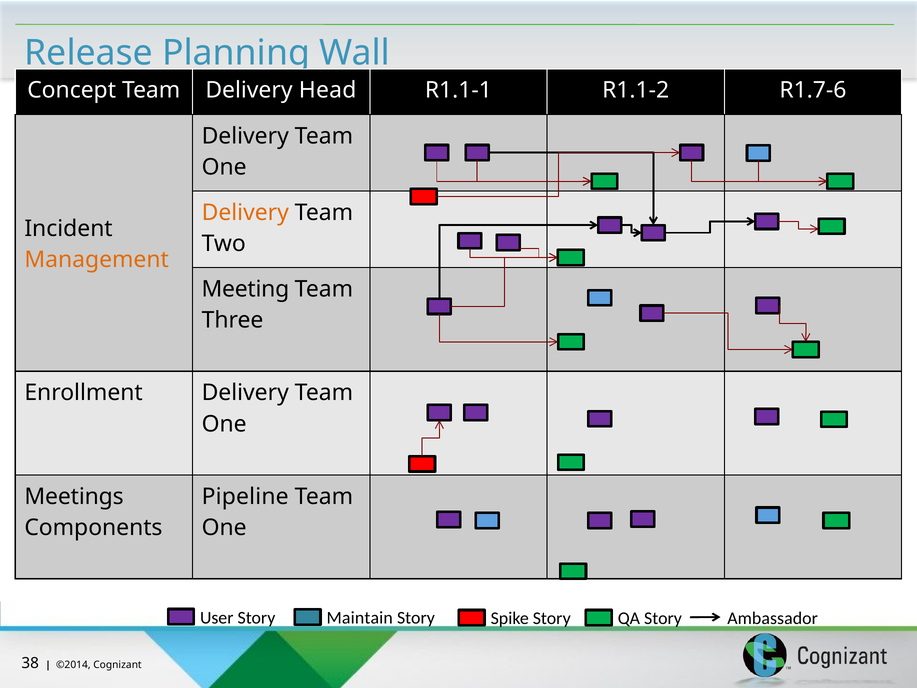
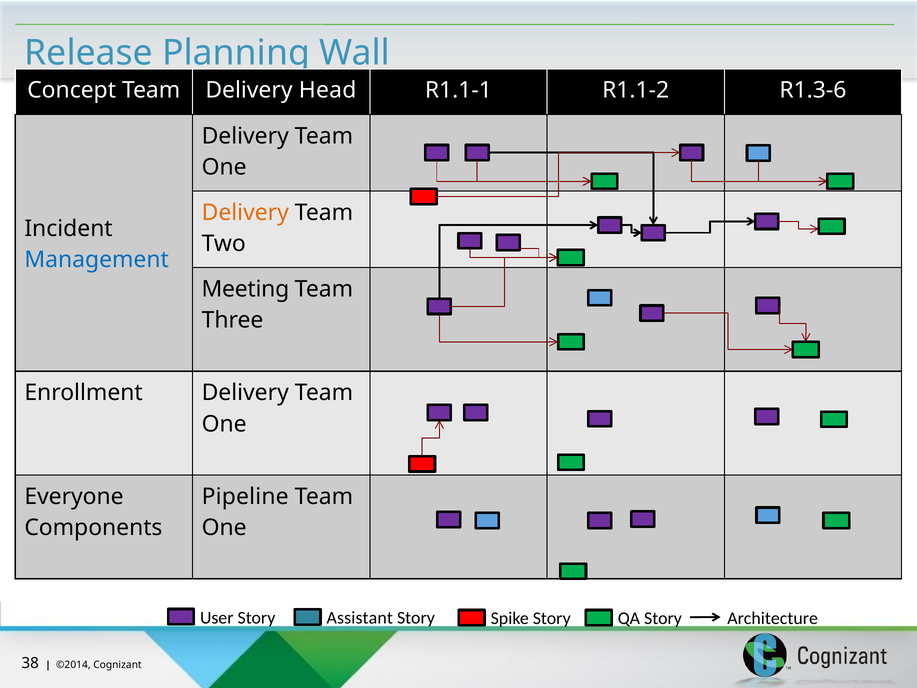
R1.7-6: R1.7-6 -> R1.3-6 (813, 90)
Management colour: orange -> blue (97, 260)
Meetings: Meetings -> Everyone (74, 496)
Maintain: Maintain -> Assistant (360, 618)
Ambassador: Ambassador -> Architecture (773, 618)
